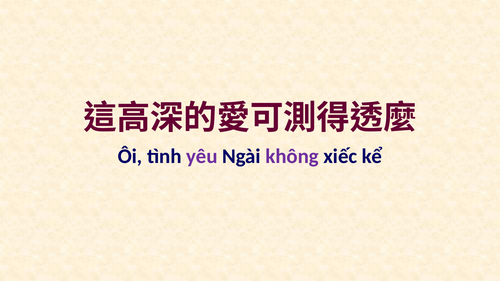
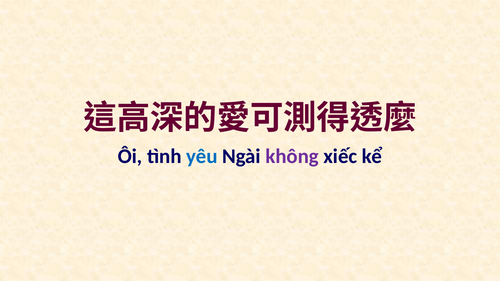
yêu colour: purple -> blue (202, 156)
